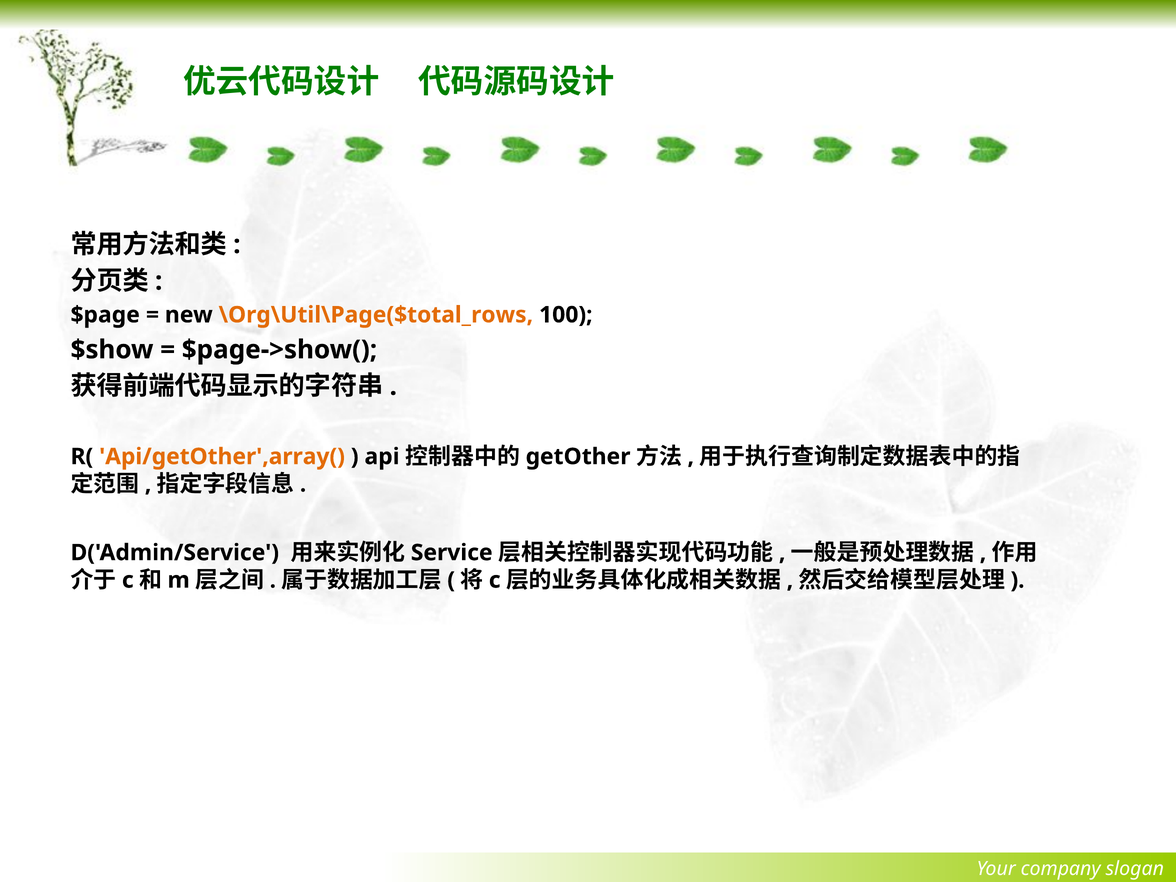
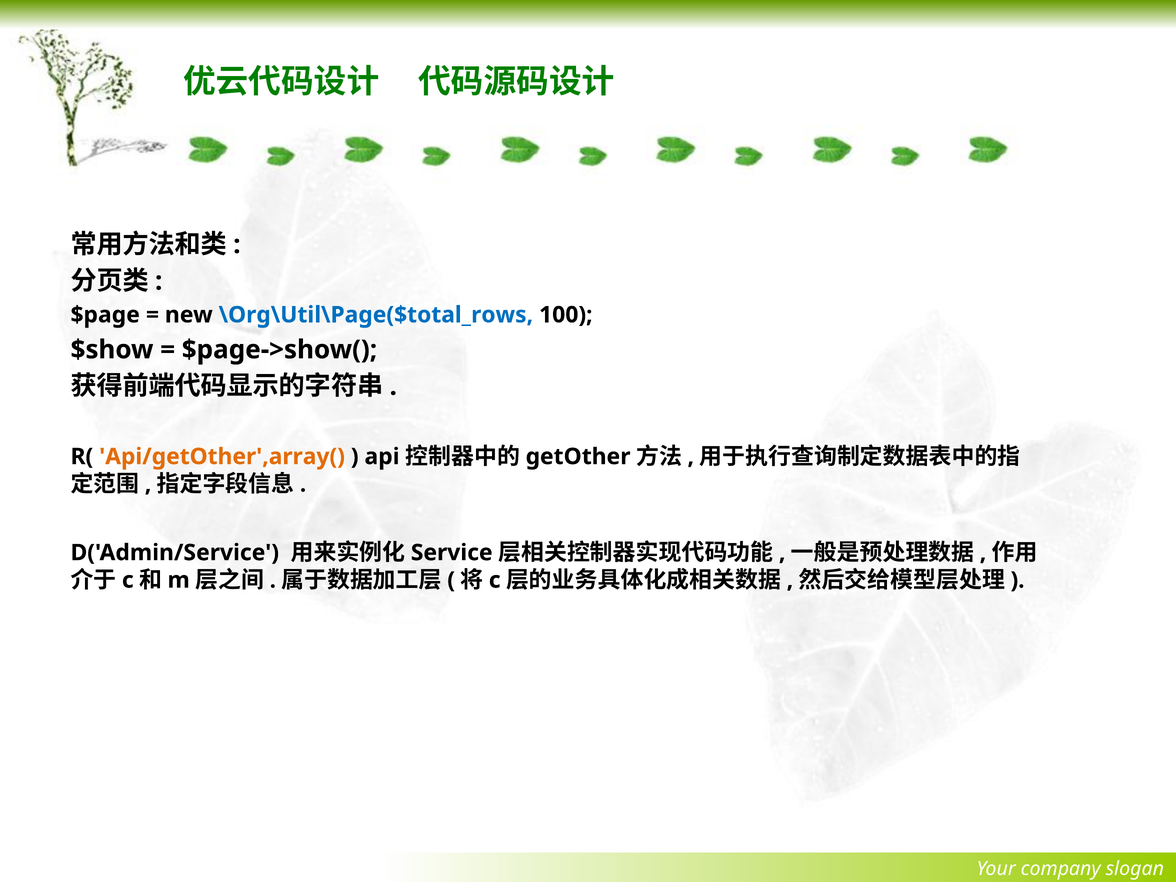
\Org\Util\Page($total_rows colour: orange -> blue (376, 315)
